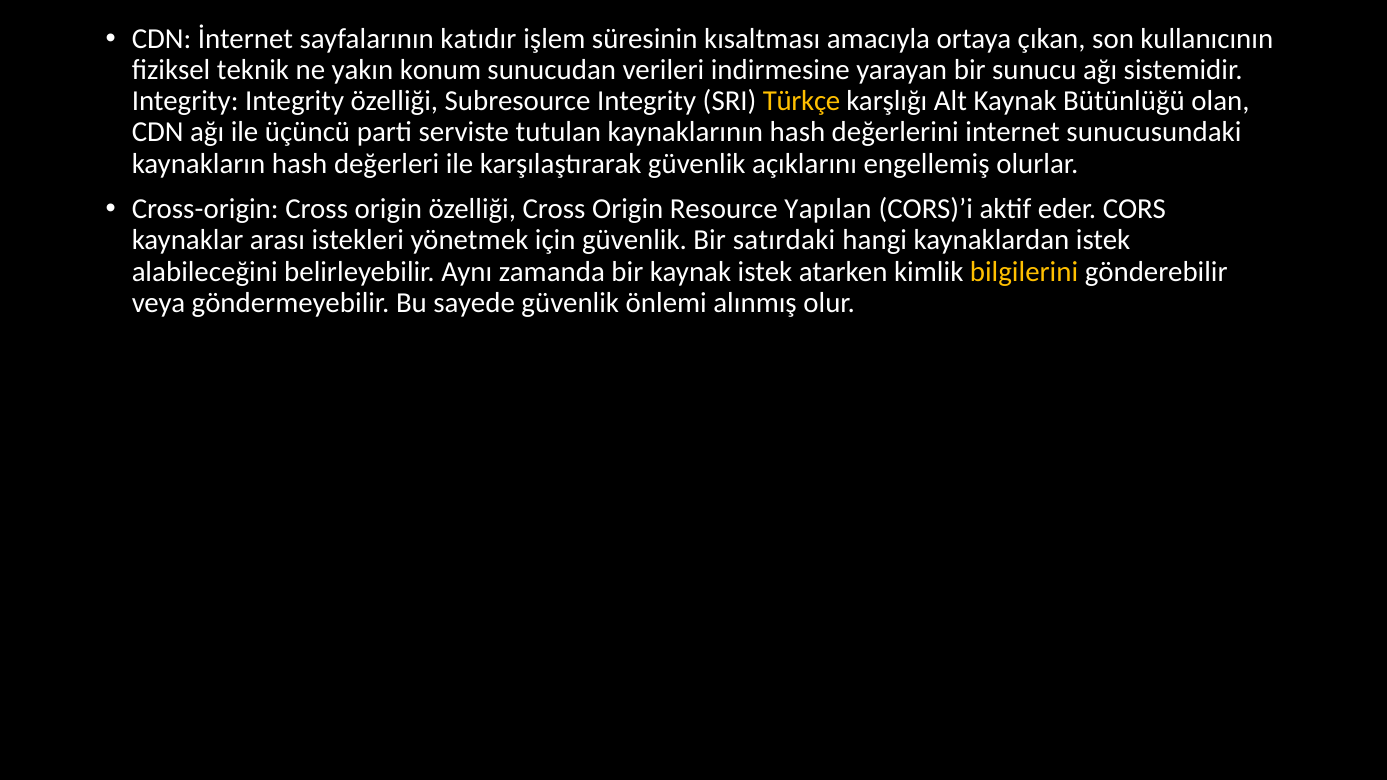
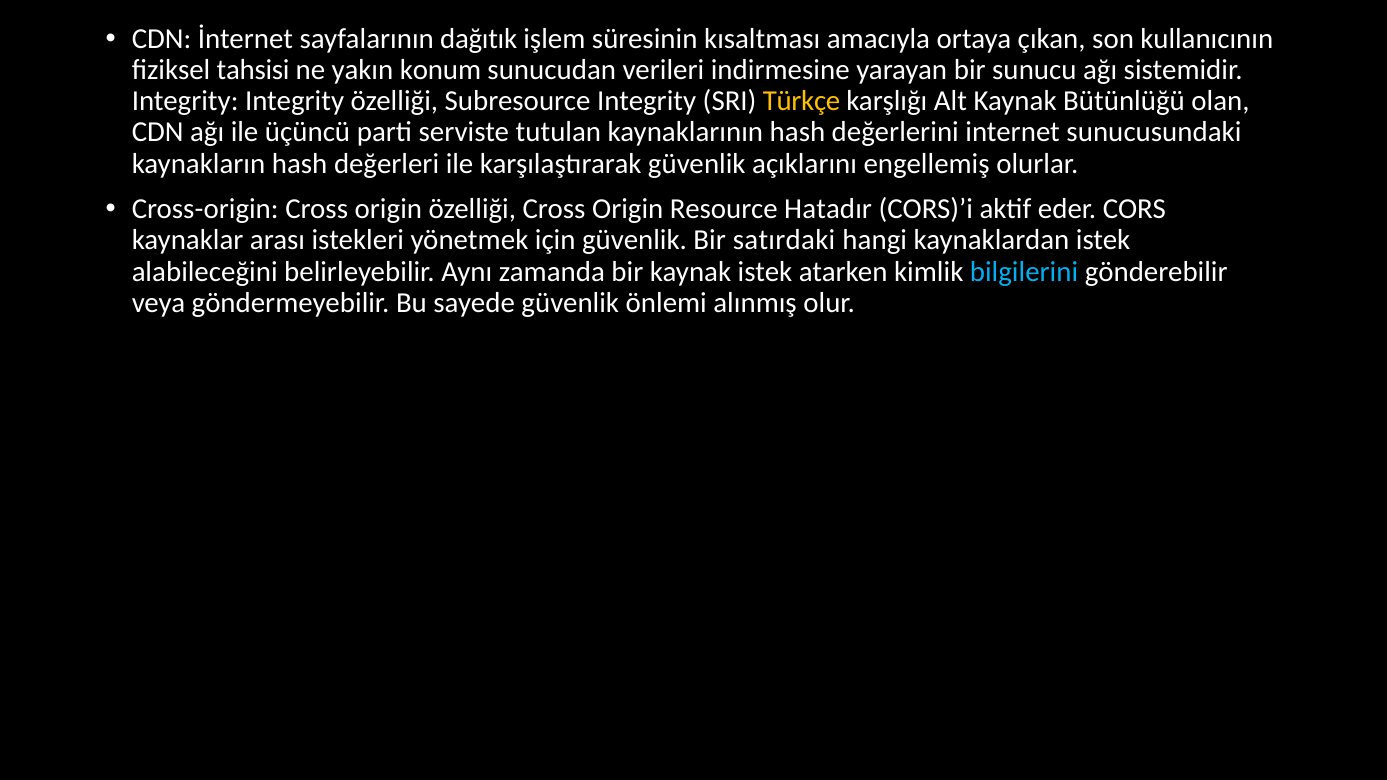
katıdır: katıdır -> dağıtık (479, 39)
teknik: teknik -> tahsisi (253, 70)
Yapılan: Yapılan -> Hatadır (828, 209)
bilgilerini colour: yellow -> light blue (1024, 272)
